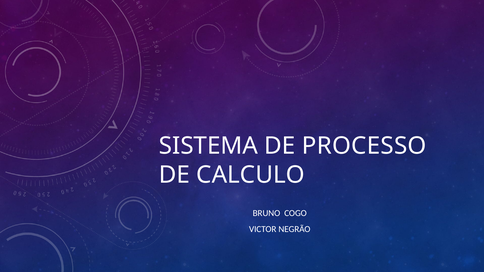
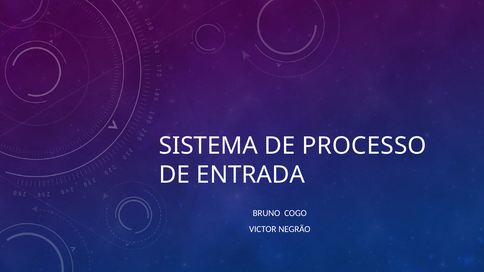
CALCULO: CALCULO -> ENTRADA (251, 175)
